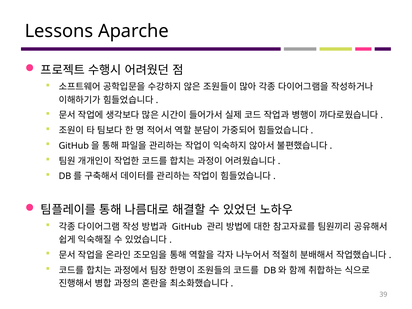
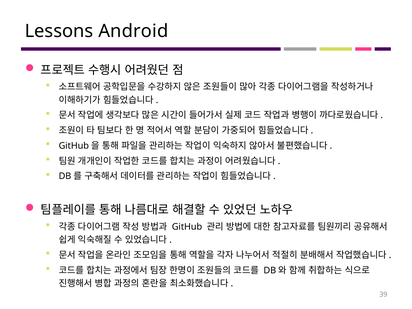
Aparche: Aparche -> Android (133, 31)
